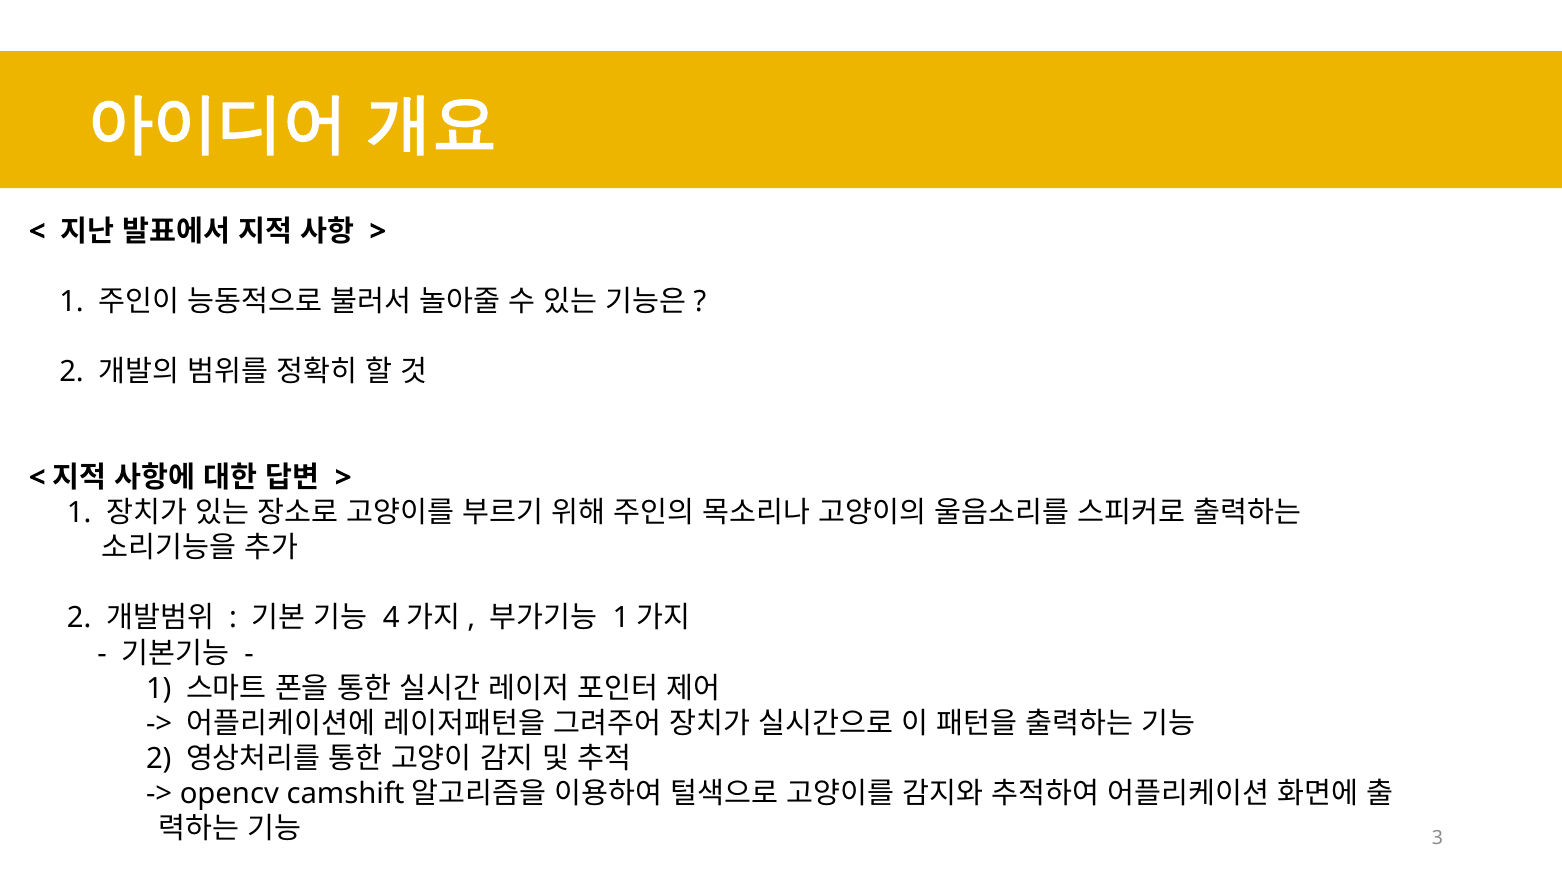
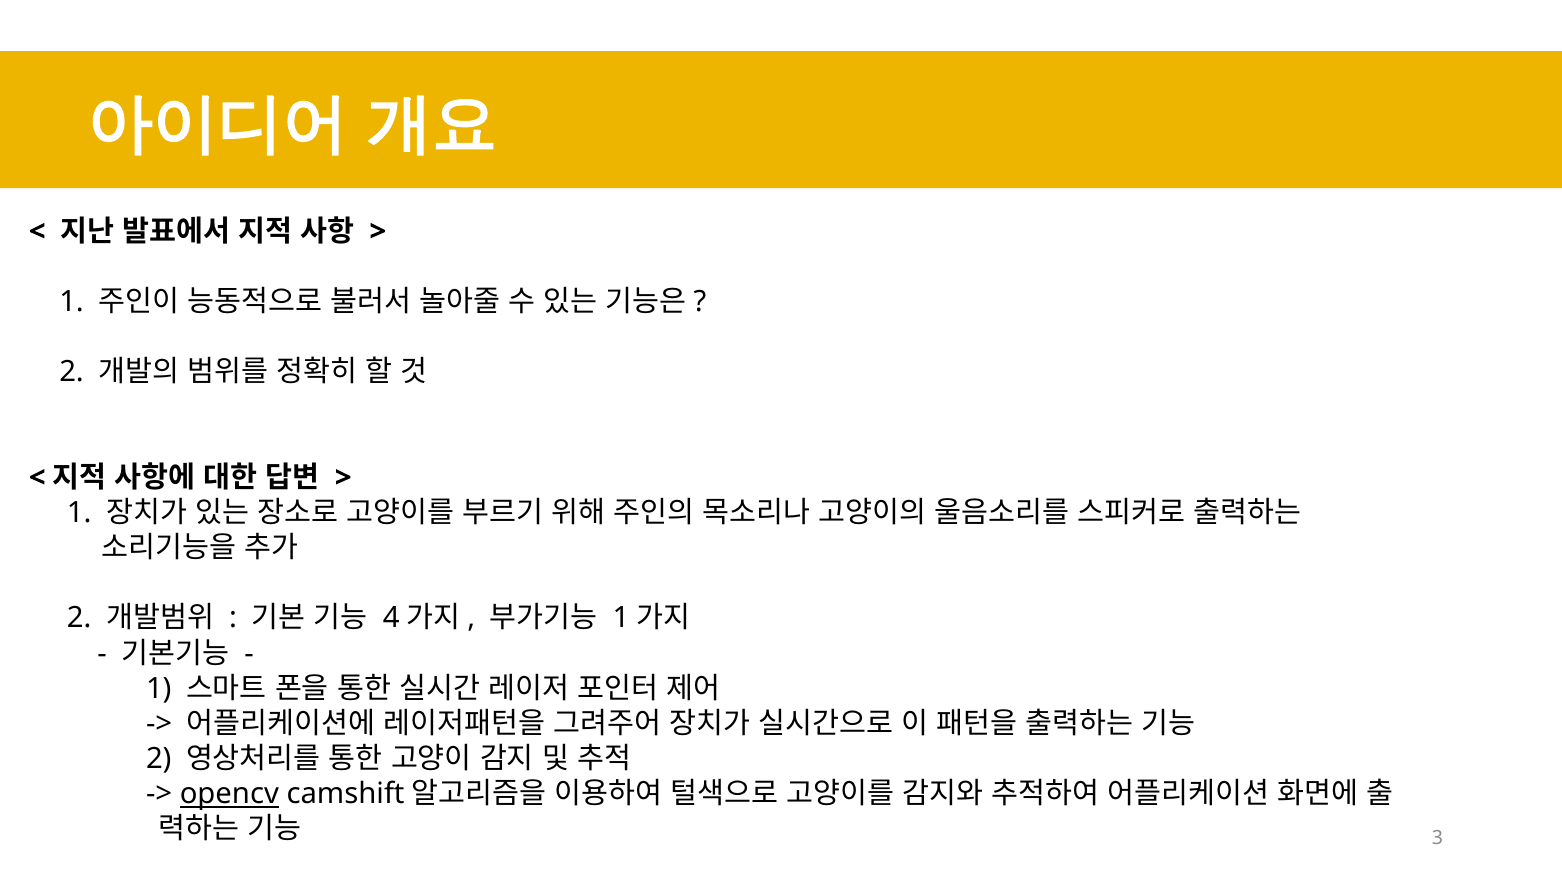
opencv underline: none -> present (229, 794)
